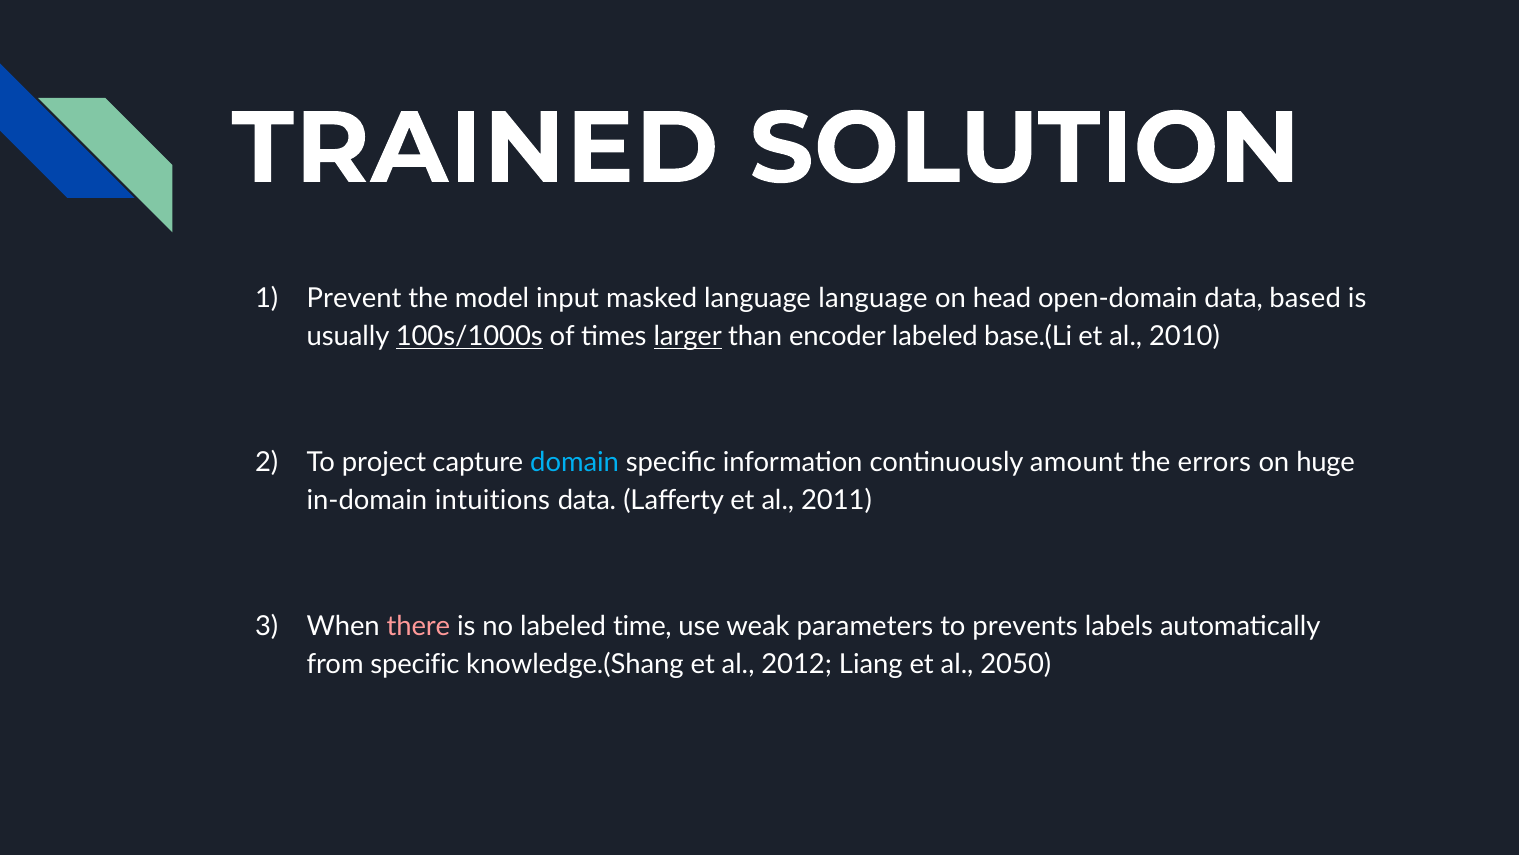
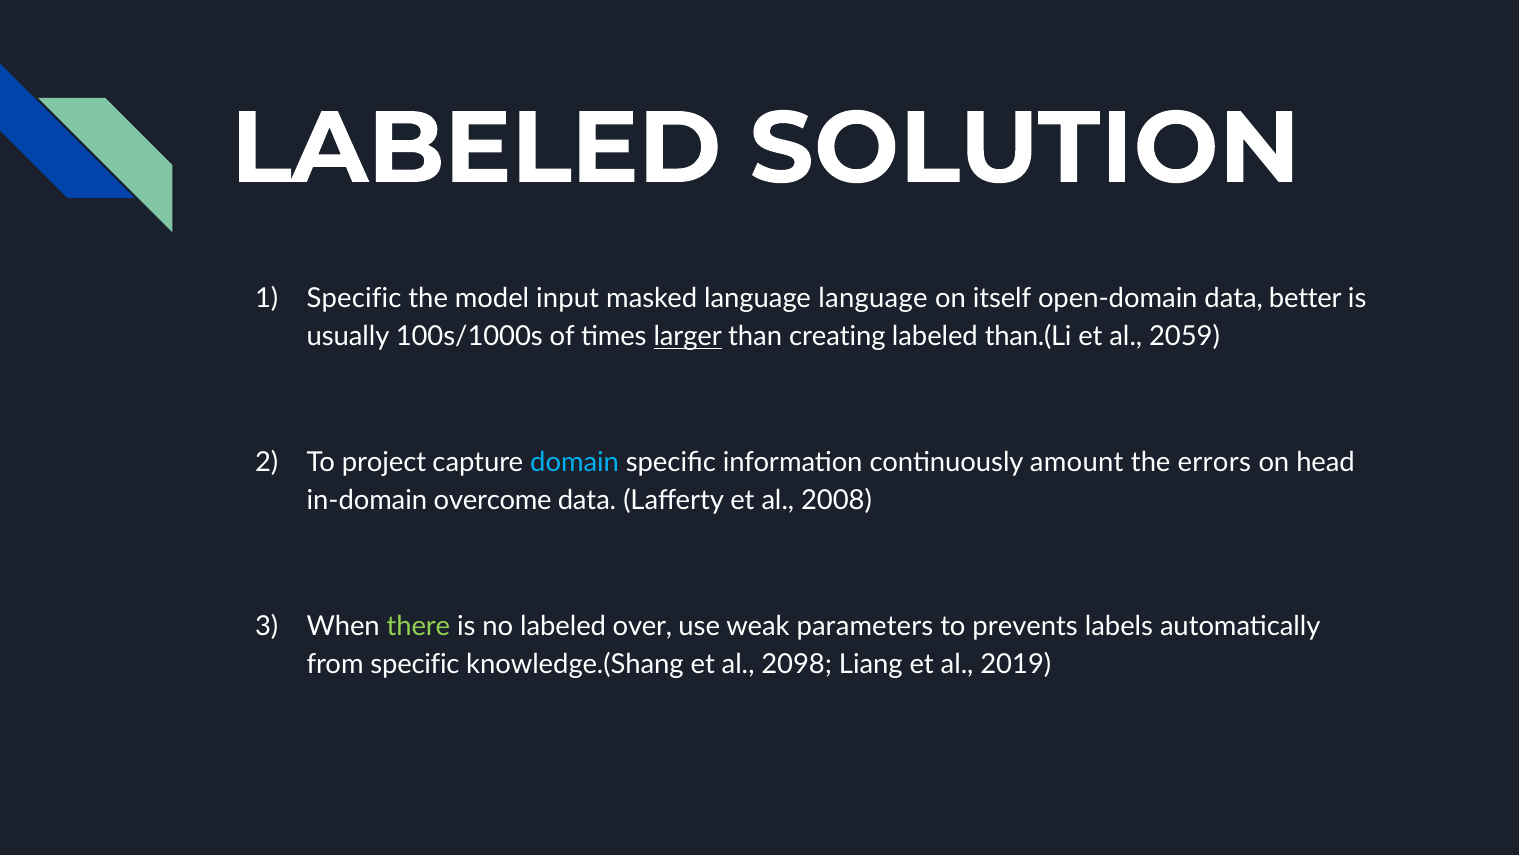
TRAINED: TRAINED -> LABELED (476, 148)
Prevent: Prevent -> Specific (354, 299)
head: head -> itself (1002, 299)
based: based -> better (1305, 299)
100s/1000s underline: present -> none (469, 336)
encoder: encoder -> creating (837, 336)
base.(Li: base.(Li -> than.(Li (1028, 336)
2010: 2010 -> 2059 (1184, 336)
huge: huge -> head (1325, 462)
intuitions: intuitions -> overcome (493, 500)
2011: 2011 -> 2008 (836, 500)
there colour: pink -> light green (418, 626)
time: time -> over (642, 626)
2012: 2012 -> 2098 (797, 664)
2050: 2050 -> 2019 (1016, 664)
